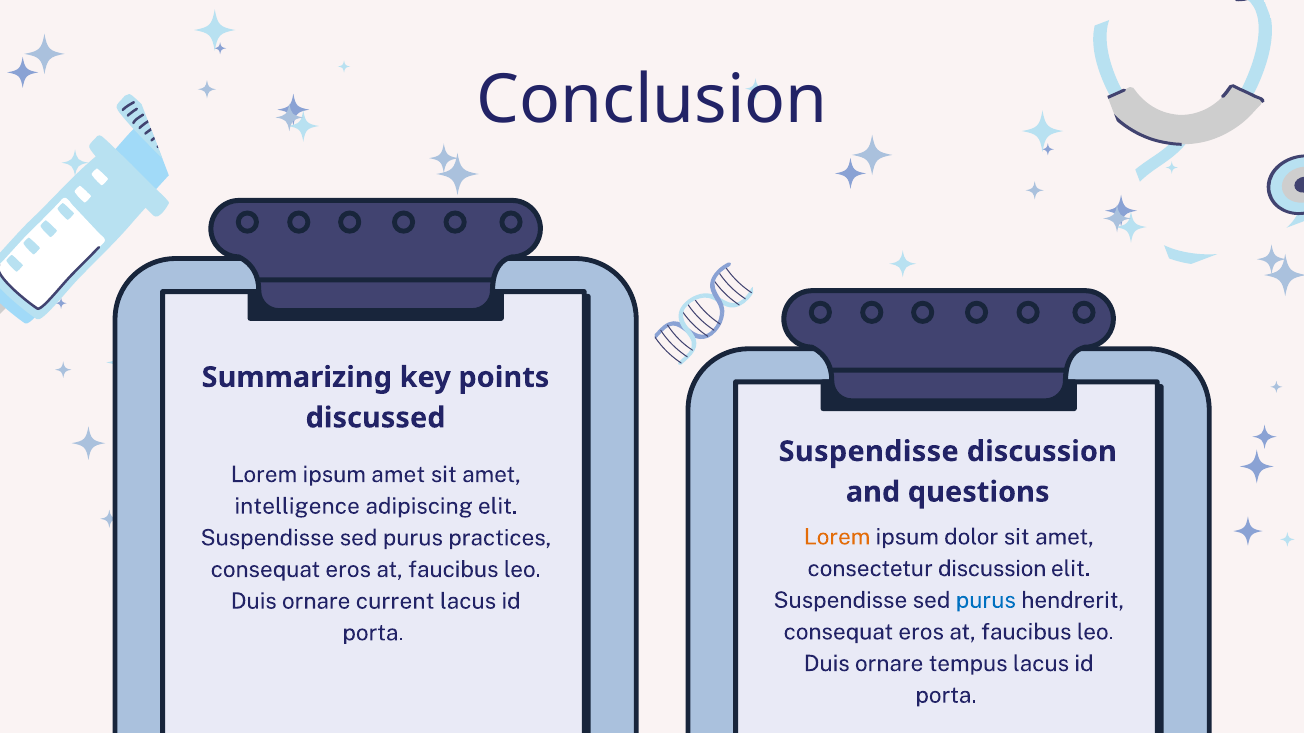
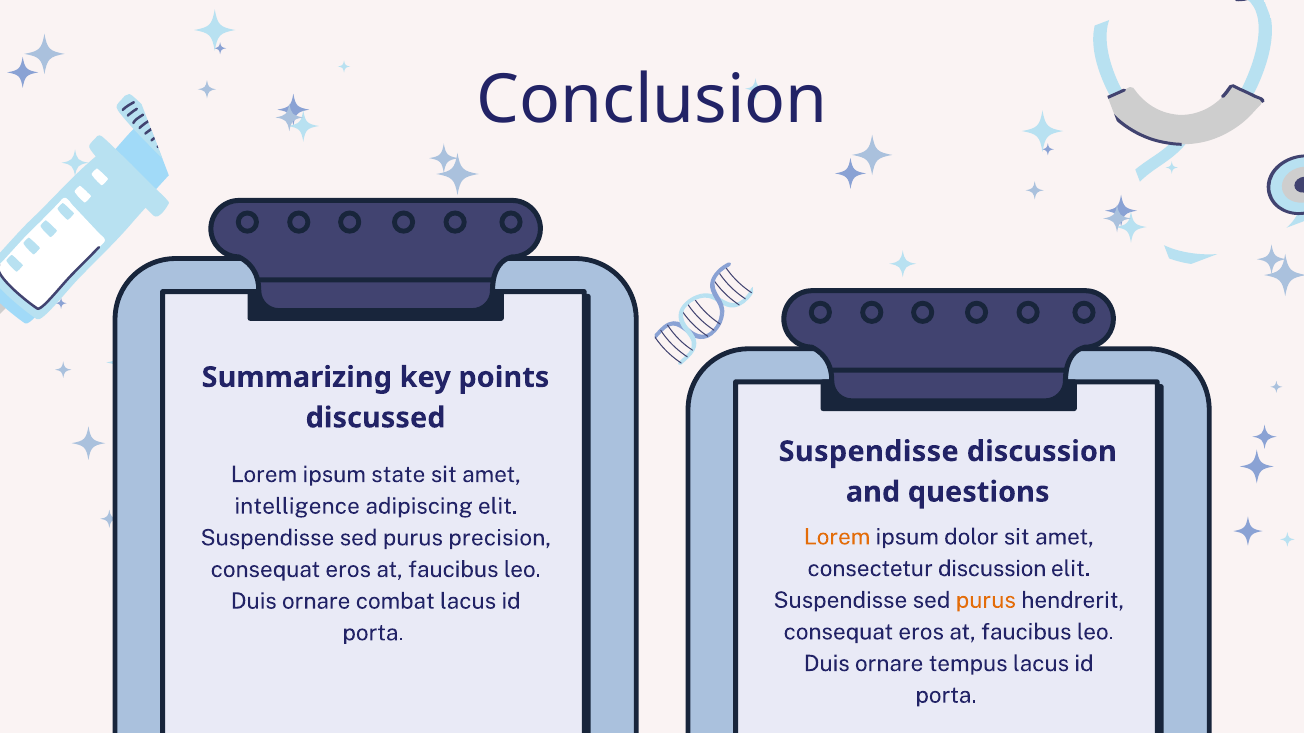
ipsum amet: amet -> state (398, 475)
practices: practices -> precision (500, 538)
purus colour: blue -> orange (986, 601)
current: current -> combat (395, 602)
